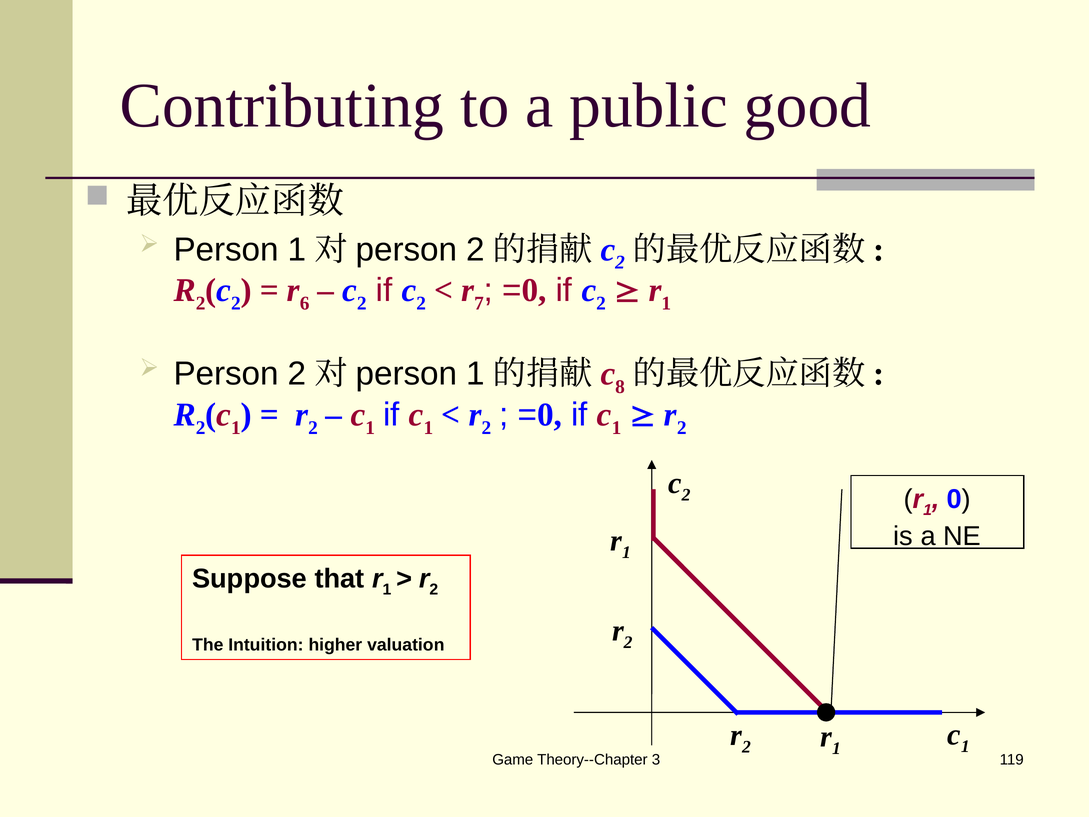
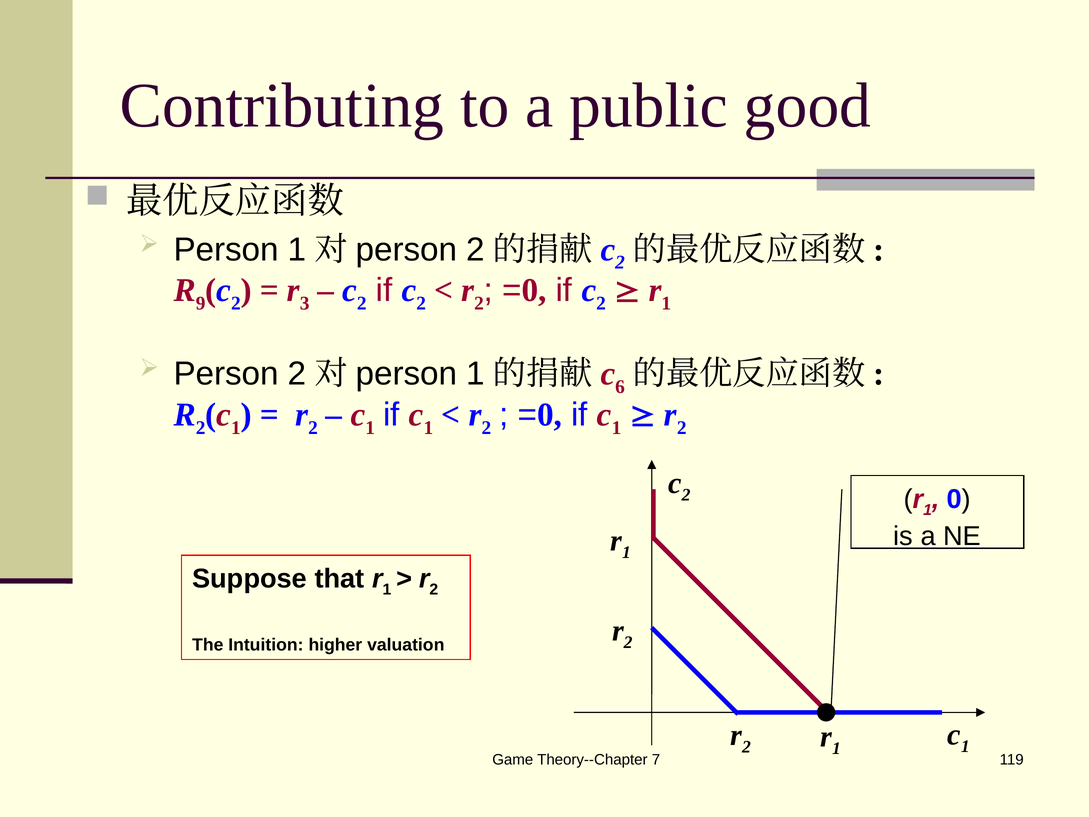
2: 2 -> 9 (201, 303)
6: 6 -> 3 (305, 303)
7: 7 -> 2 (479, 303)
8: 8 -> 6 (620, 387)
3: 3 -> 7 (656, 760)
